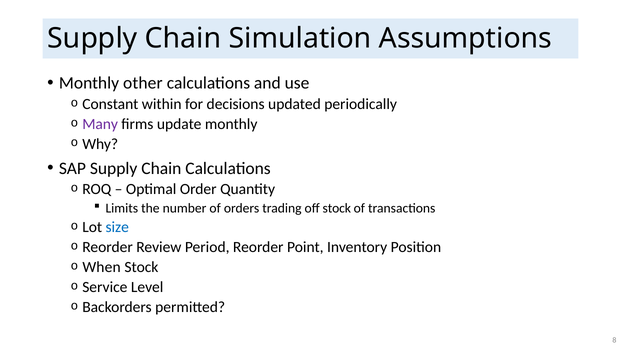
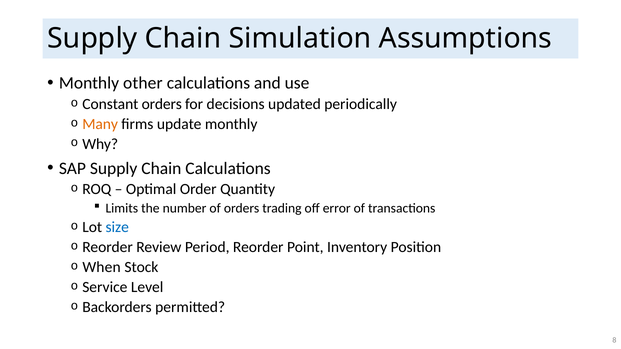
Constant within: within -> orders (162, 104)
Many colour: purple -> orange (100, 124)
off stock: stock -> error (337, 208)
